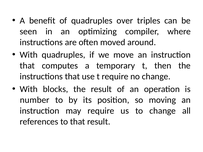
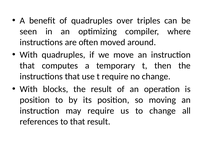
number: number -> position (35, 100)
